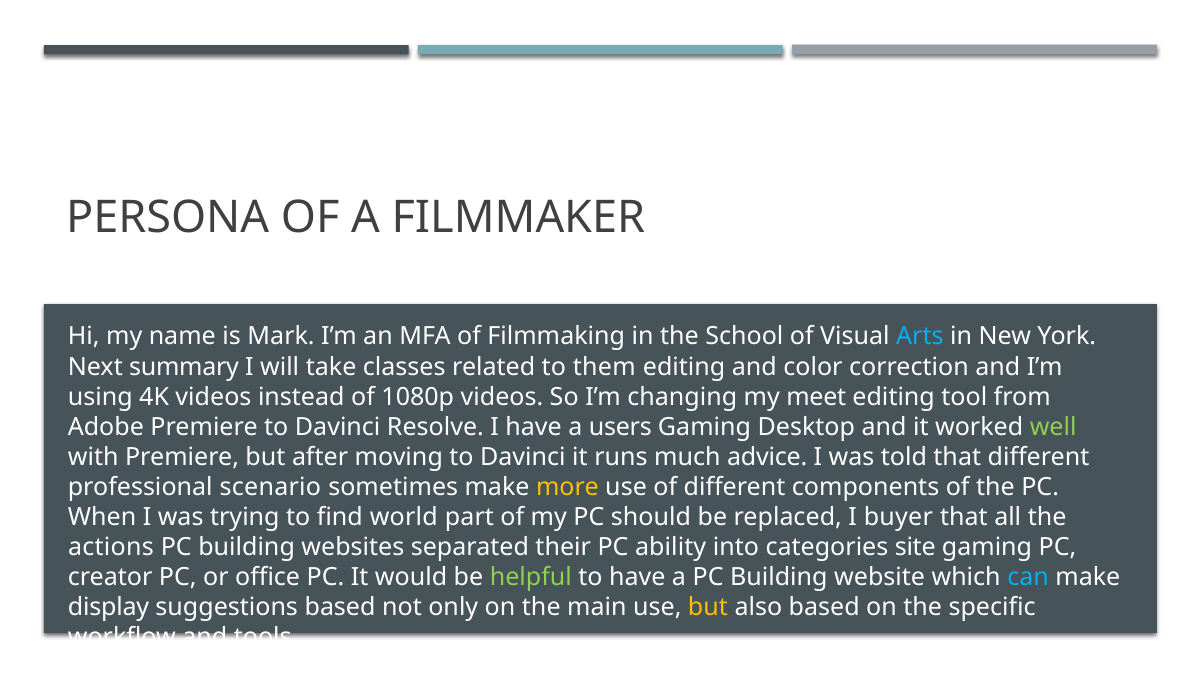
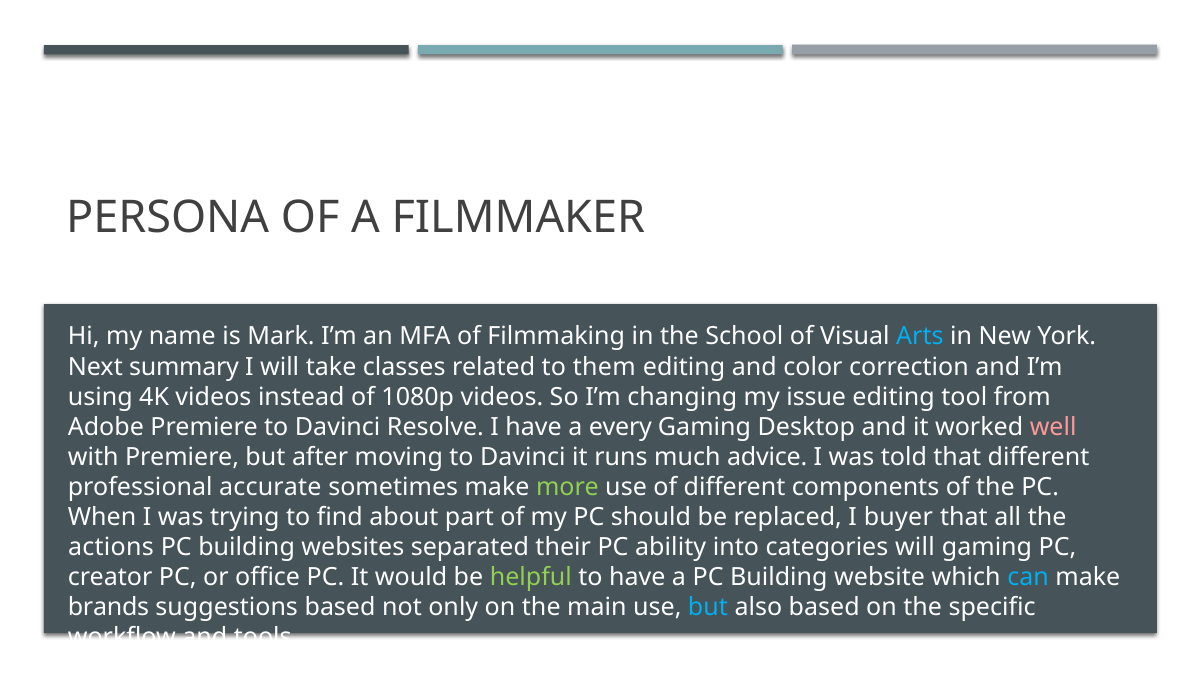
meet: meet -> issue (816, 397)
users: users -> every (620, 427)
well colour: light green -> pink (1053, 427)
scenario: scenario -> accurate (270, 487)
more colour: yellow -> light green (568, 487)
world: world -> about (404, 517)
categories site: site -> will (915, 547)
display: display -> brands (109, 607)
but colour: yellow -> light blue (708, 607)
